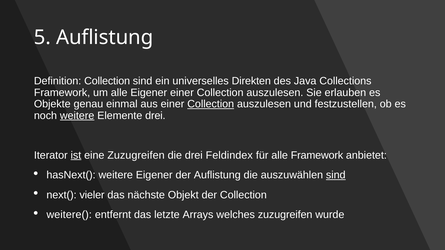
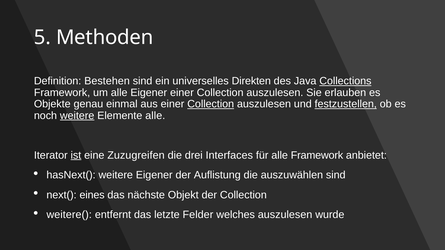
5 Auflistung: Auflistung -> Methoden (105, 37)
Definition Collection: Collection -> Bestehen (107, 81)
Collections underline: none -> present (345, 81)
festzustellen underline: none -> present (346, 104)
Elemente drei: drei -> alle (155, 116)
Feldindex: Feldindex -> Interfaces (229, 155)
sind underline: present -> none (336, 175)
vieler: vieler -> eines (92, 195)
Arrays: Arrays -> Felder (198, 215)
welches zuzugreifen: zuzugreifen -> auszulesen (285, 215)
